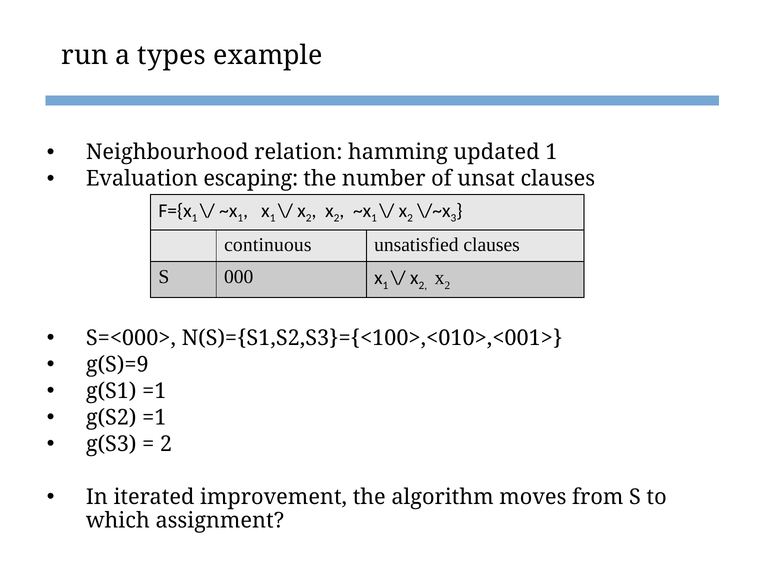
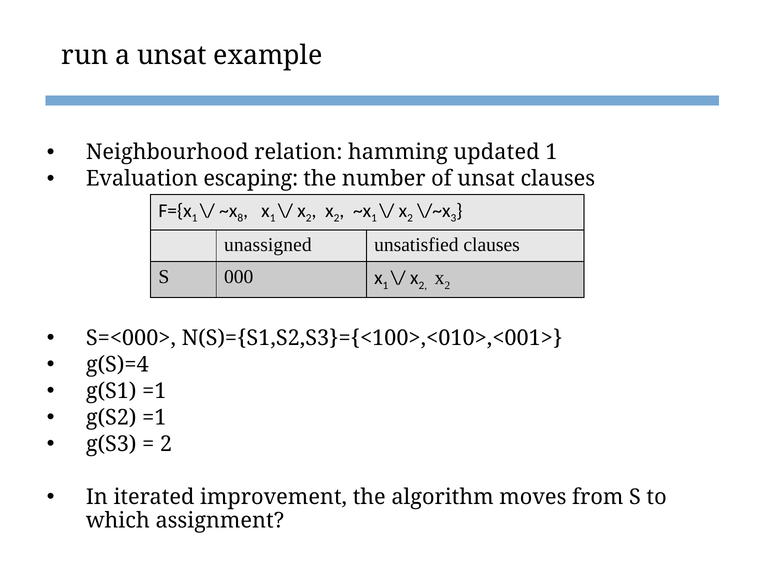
a types: types -> unsat (172, 55)
1: 1 -> 8 (240, 218)
continuous: continuous -> unassigned (268, 245)
g(S)=9: g(S)=9 -> g(S)=4 (117, 364)
